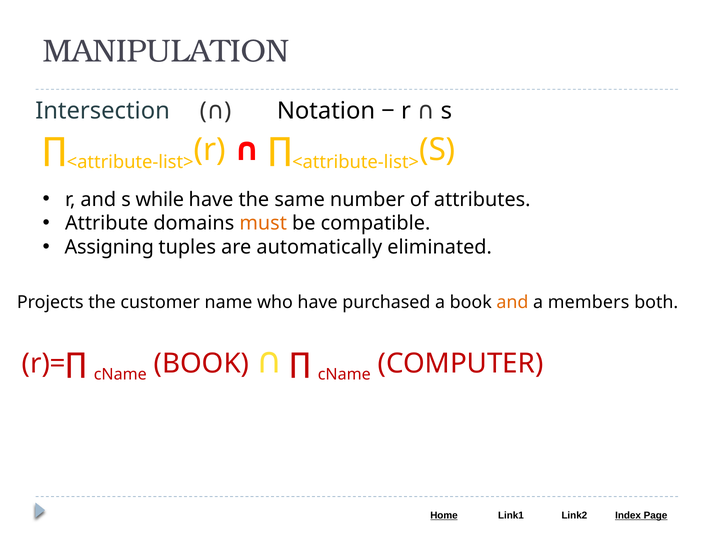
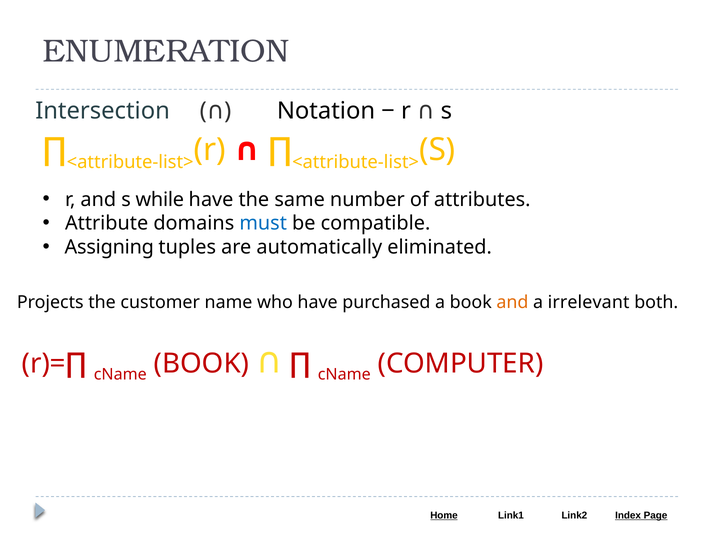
MANIPULATION: MANIPULATION -> ENUMERATION (166, 51)
must colour: orange -> blue (263, 223)
members: members -> irrelevant (589, 302)
